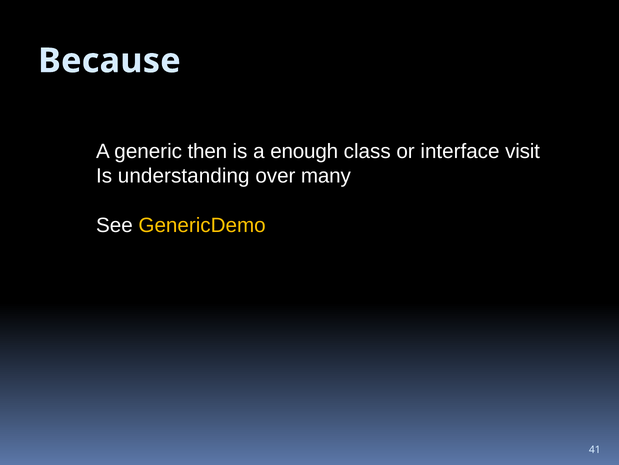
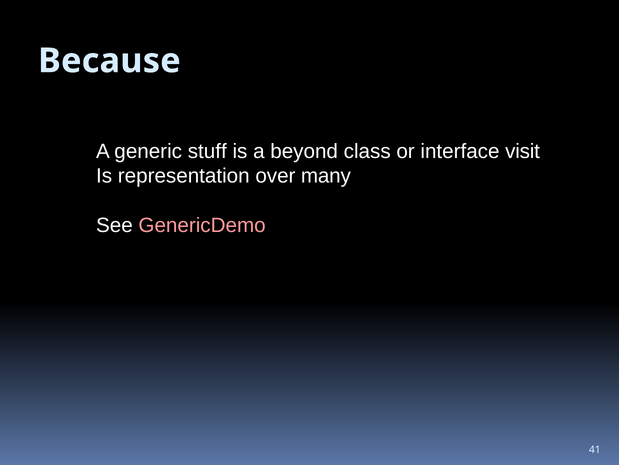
then: then -> stuff (207, 151)
enough: enough -> beyond (304, 151)
understanding: understanding -> representation (184, 176)
GenericDemo colour: yellow -> pink (202, 225)
